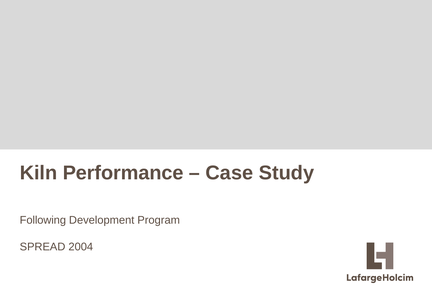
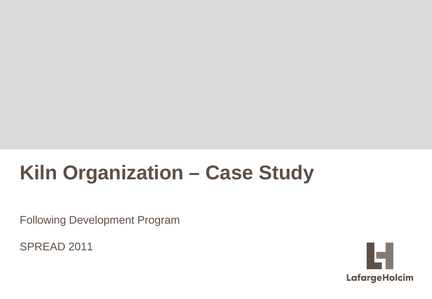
Performance: Performance -> Organization (123, 173)
2004: 2004 -> 2011 (81, 247)
